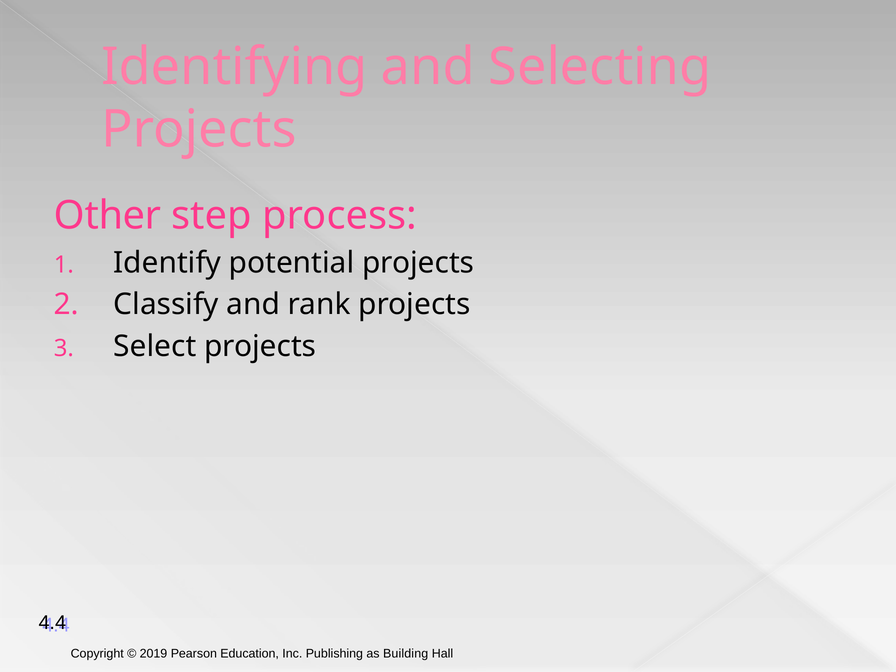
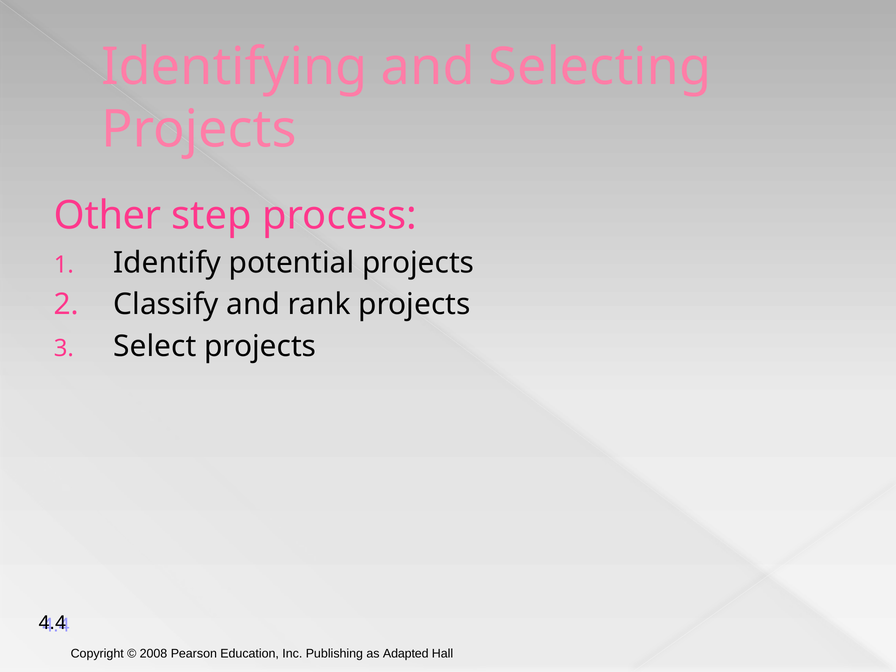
2019: 2019 -> 2008 (153, 653)
Building: Building -> Adapted (406, 653)
